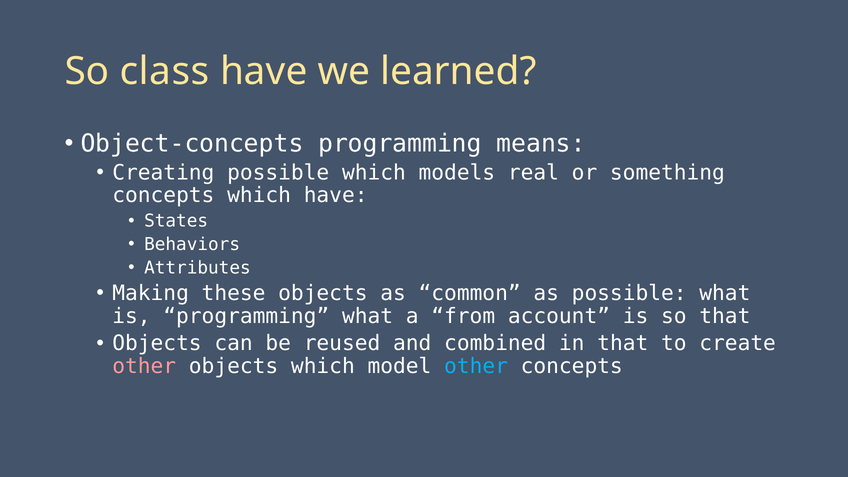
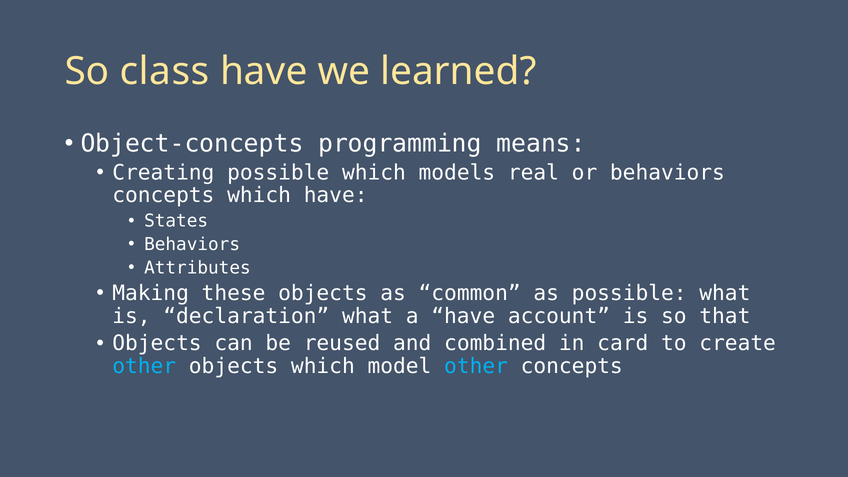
or something: something -> behaviors (667, 173)
is programming: programming -> declaration (246, 316)
a from: from -> have (463, 316)
in that: that -> card (623, 343)
other colour: pink -> light blue (144, 366)
